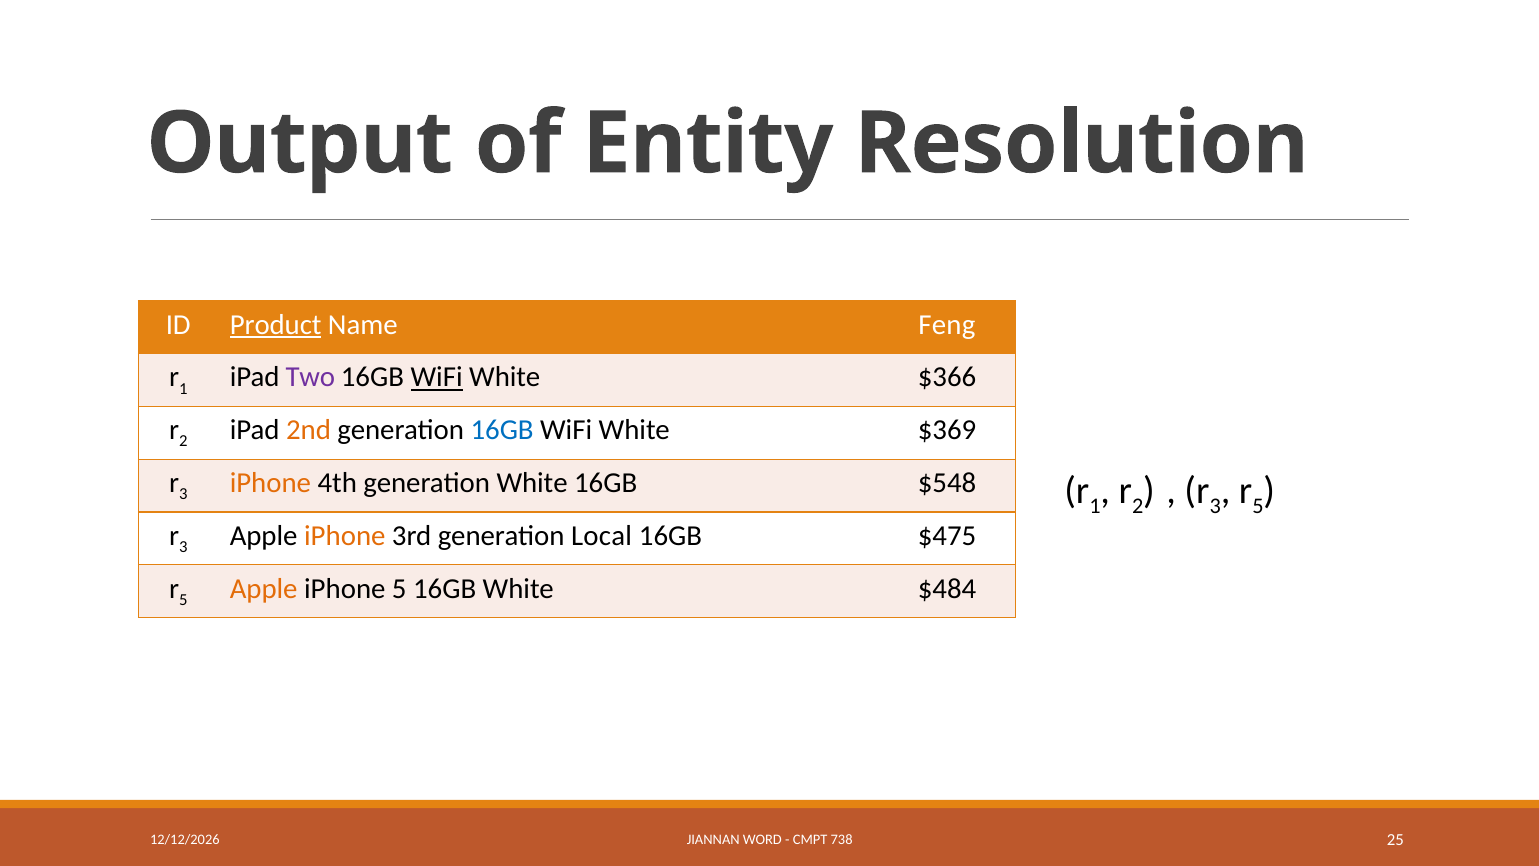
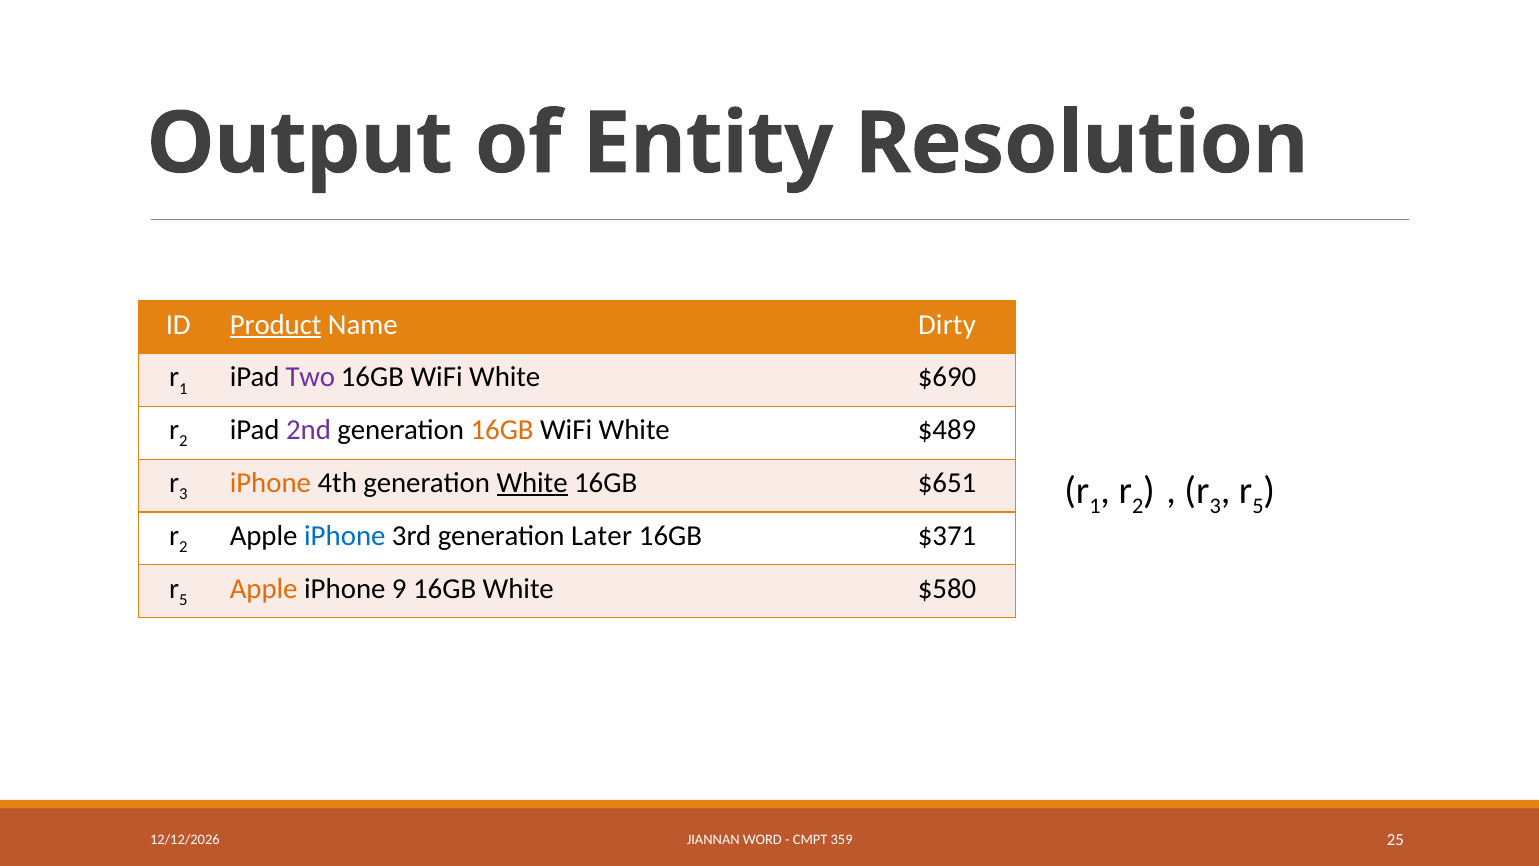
Feng: Feng -> Dirty (947, 324)
WiFi underline: present -> none (437, 377)
$366: $366 -> $690 (947, 377)
2nd colour: orange -> purple (308, 430)
16GB colour: blue -> orange (502, 430)
$369: $369 -> $489 (947, 430)
White underline: none -> present (532, 483)
$548: $548 -> $651 (947, 483)
3: 3 -> 2 (183, 547)
iPhone colour: orange -> blue (345, 536)
Local: Local -> Later (602, 536)
$475: $475 -> $371 (947, 536)
iPhone 5: 5 -> 9 (399, 588)
$484: $484 -> $580 (947, 588)
738: 738 -> 359 (842, 839)
